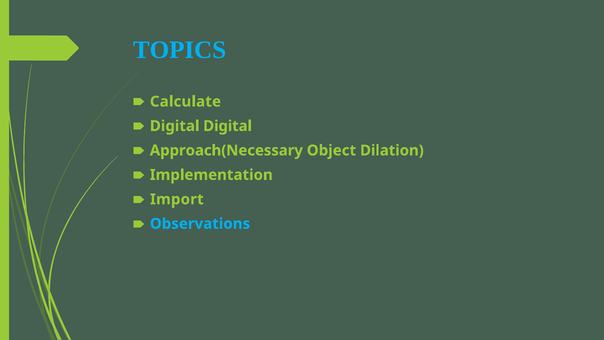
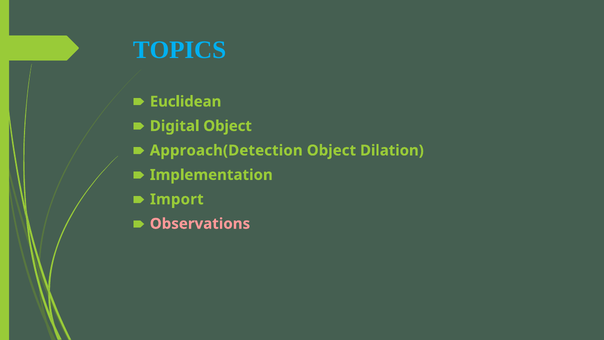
Calculate: Calculate -> Euclidean (186, 102)
Digital Digital: Digital -> Object (228, 126)
Approach(Necessary: Approach(Necessary -> Approach(Detection (226, 150)
Observations colour: light blue -> pink (200, 224)
